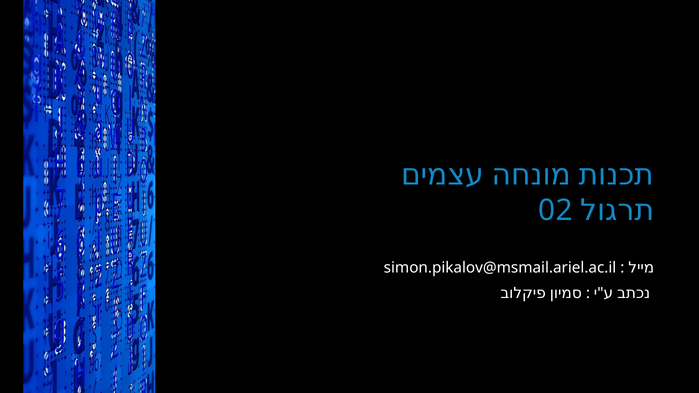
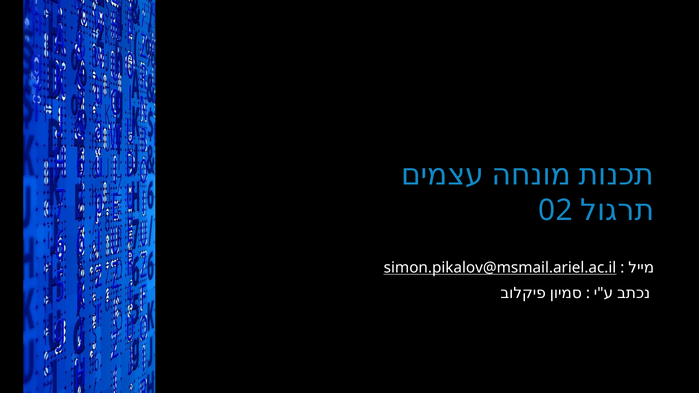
simon.pikalov@msmail.ariel.ac.il underline: none -> present (500, 268)
